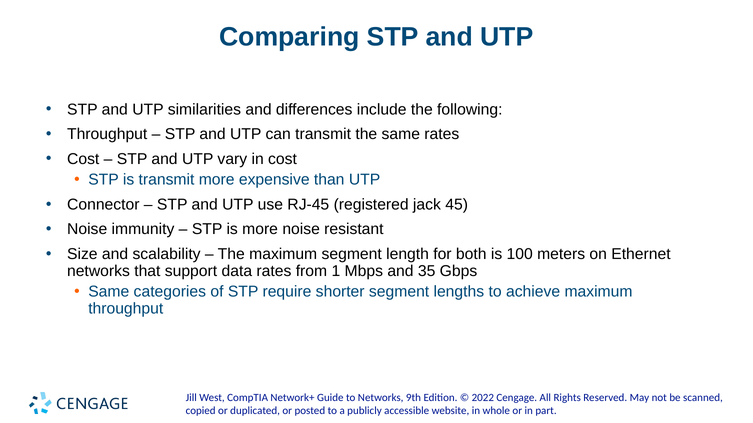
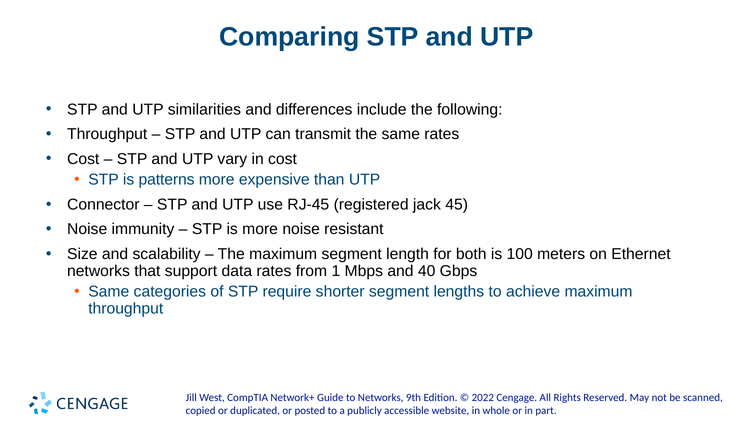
is transmit: transmit -> patterns (167, 180)
35: 35 -> 40 (427, 271)
